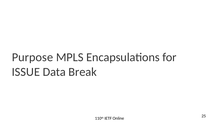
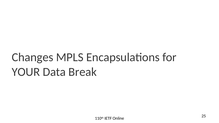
Purpose: Purpose -> Changes (33, 57)
ISSUE: ISSUE -> YOUR (26, 72)
